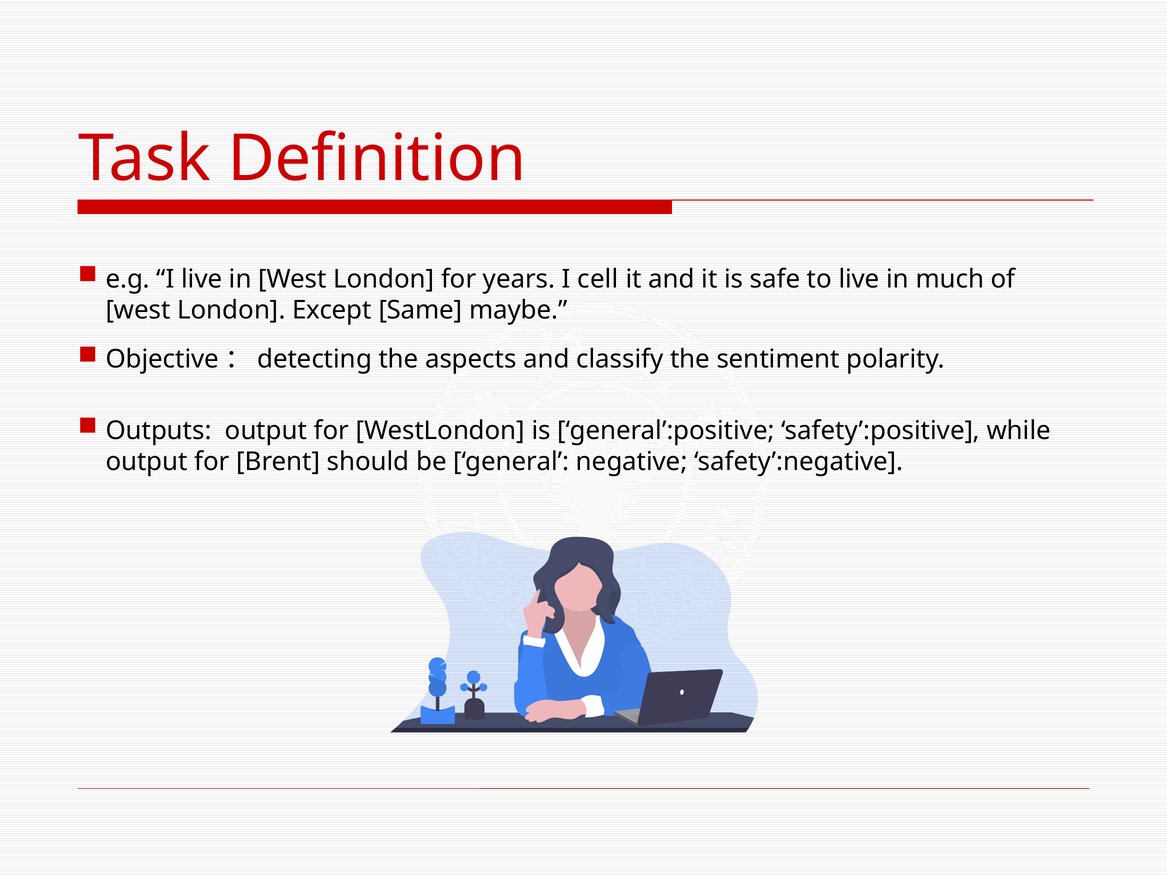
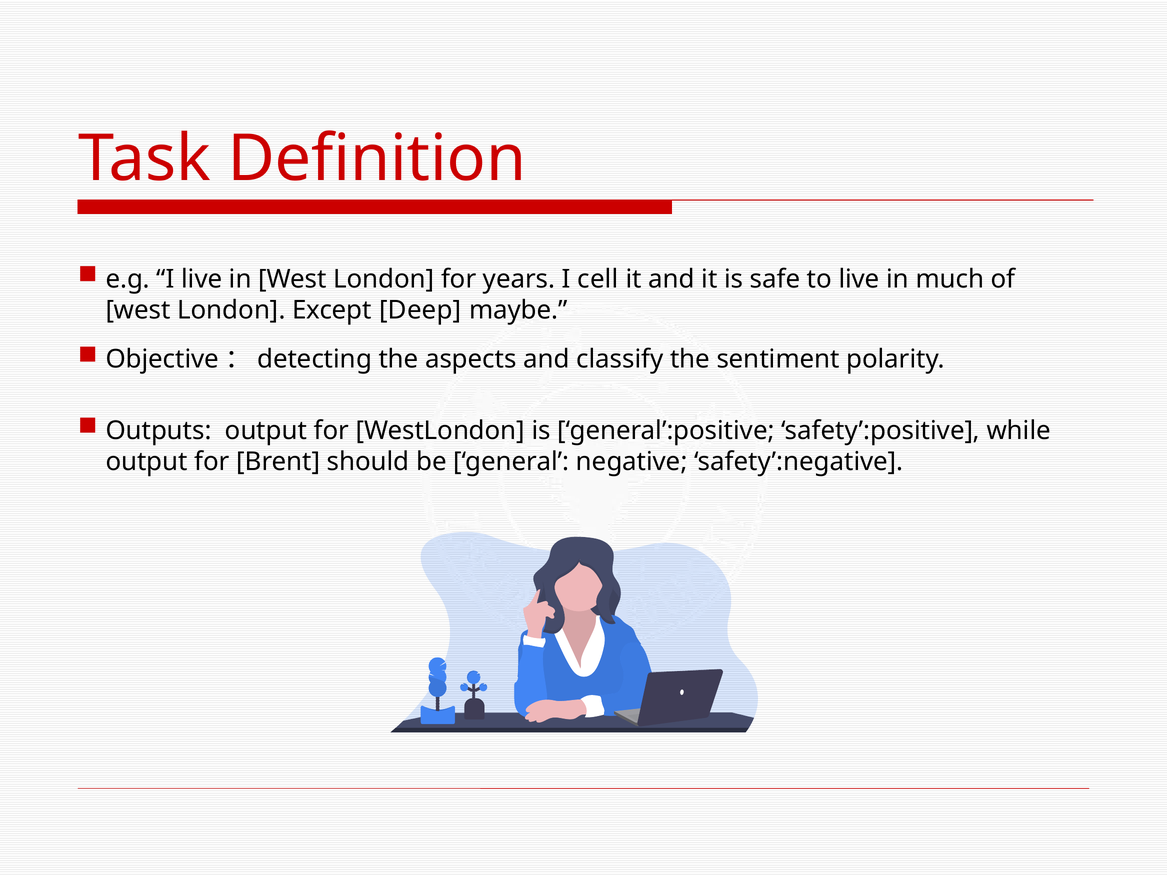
Same: Same -> Deep (420, 310)
